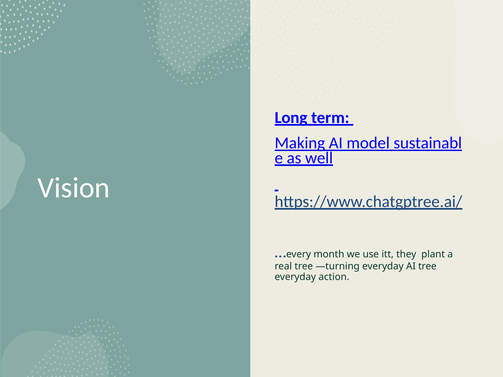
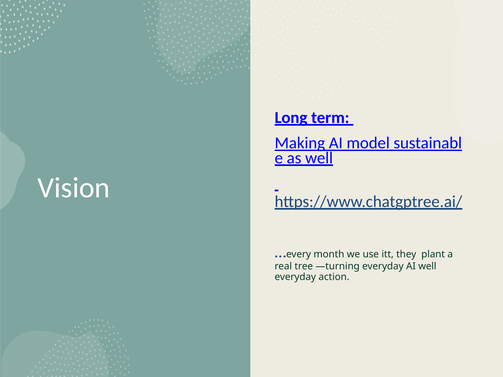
AI tree: tree -> well (427, 266)
